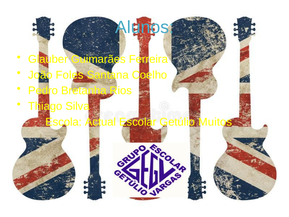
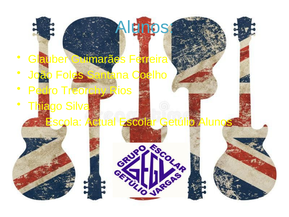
Bretanha: Bretanha -> Treorchy (84, 90)
Getúlio Muitos: Muitos -> Alunos (215, 122)
